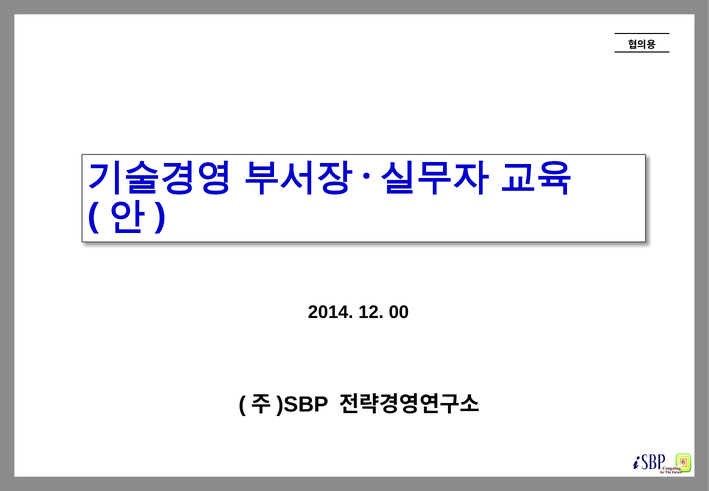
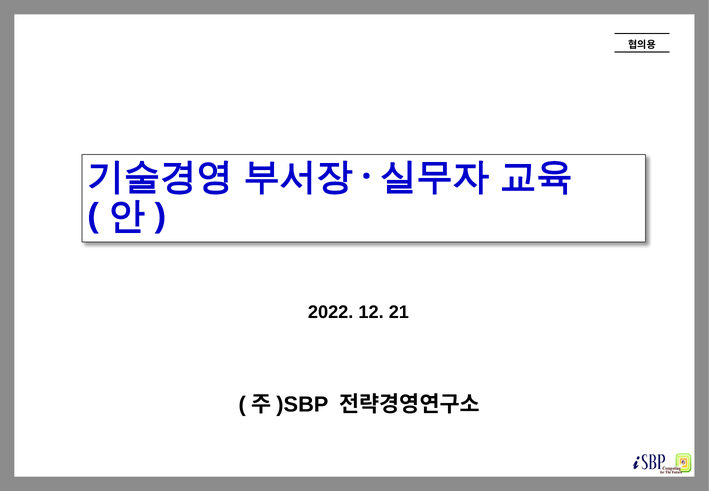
2014: 2014 -> 2022 (331, 312)
00: 00 -> 21 (399, 312)
